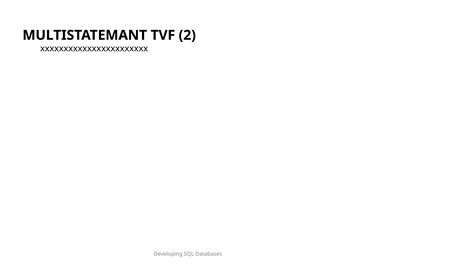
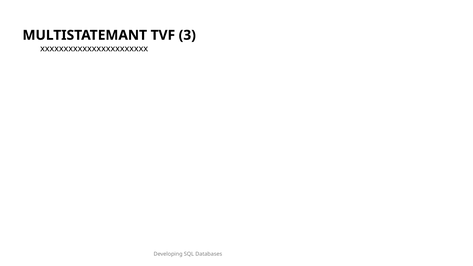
2: 2 -> 3 (187, 35)
